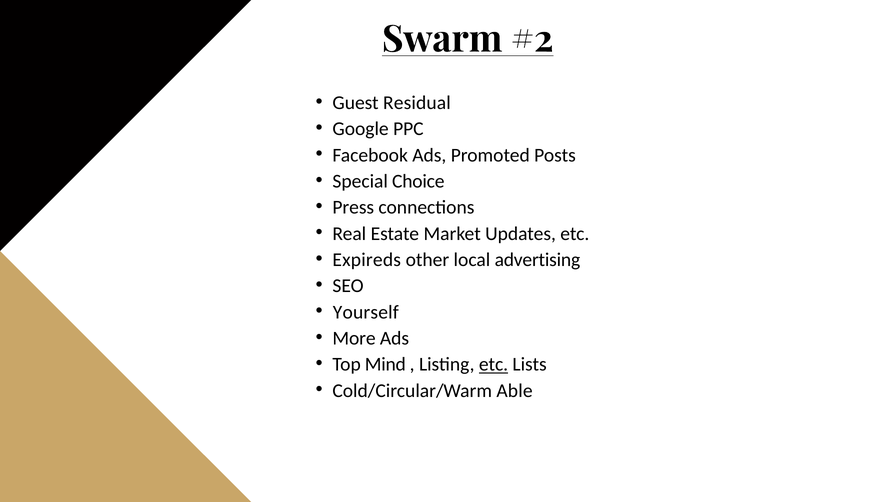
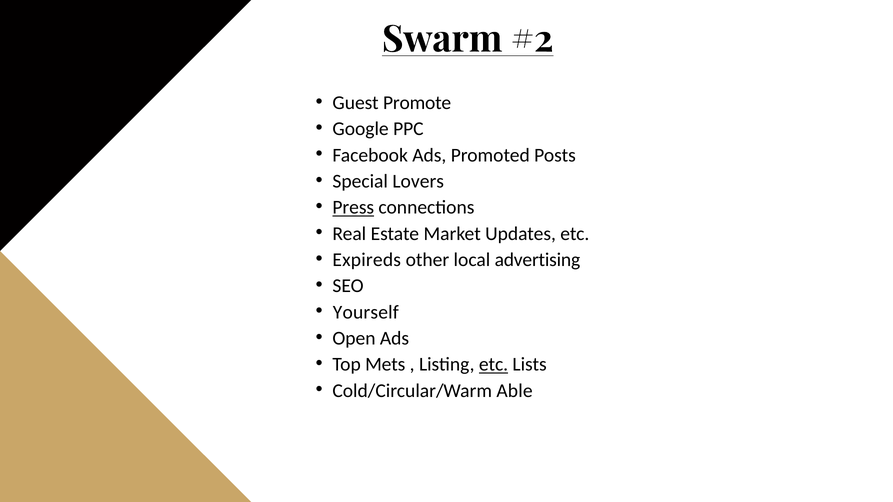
Residual: Residual -> Promote (417, 103)
Choice: Choice -> Lovers (418, 181)
Press underline: none -> present (353, 208)
More: More -> Open (354, 339)
Mind: Mind -> Mets (385, 365)
